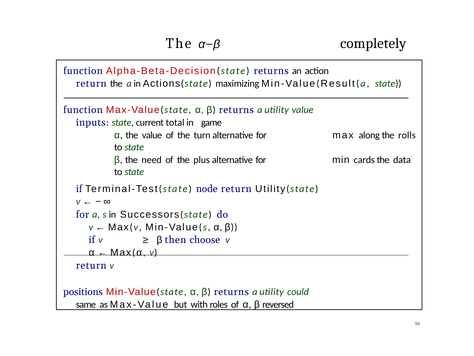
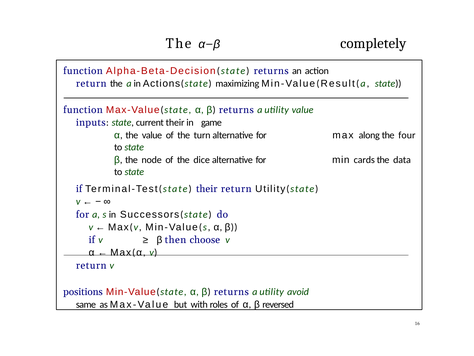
current total: total -> their (175, 122)
rolls: rolls -> four (407, 135)
need: need -> node (152, 160)
plus: plus -> dice (202, 160)
Terminal-Test(state node: node -> their (207, 189)
could: could -> avoid (298, 291)
